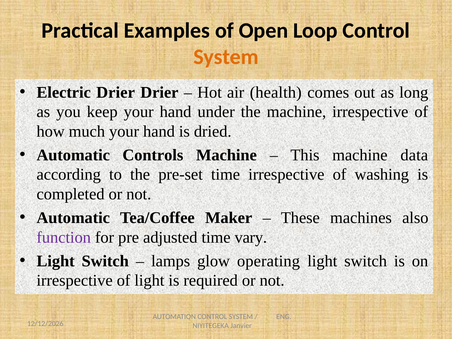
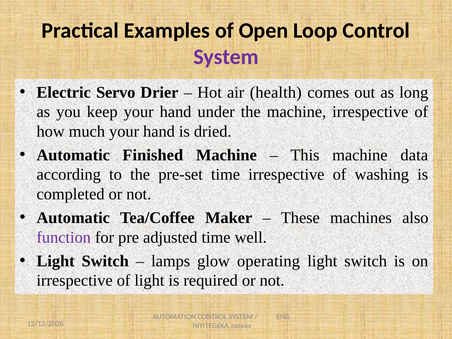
System colour: orange -> purple (226, 57)
Electric Drier: Drier -> Servo (116, 92)
Controls: Controls -> Finished (153, 155)
vary: vary -> well (251, 237)
